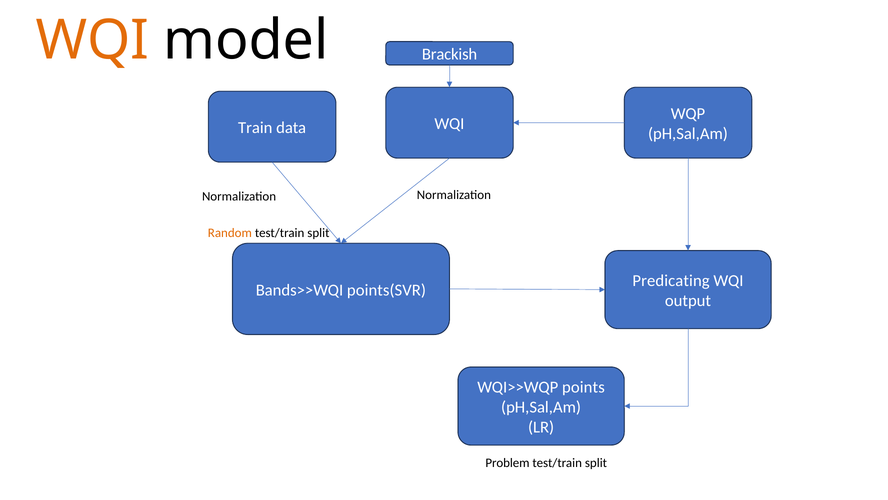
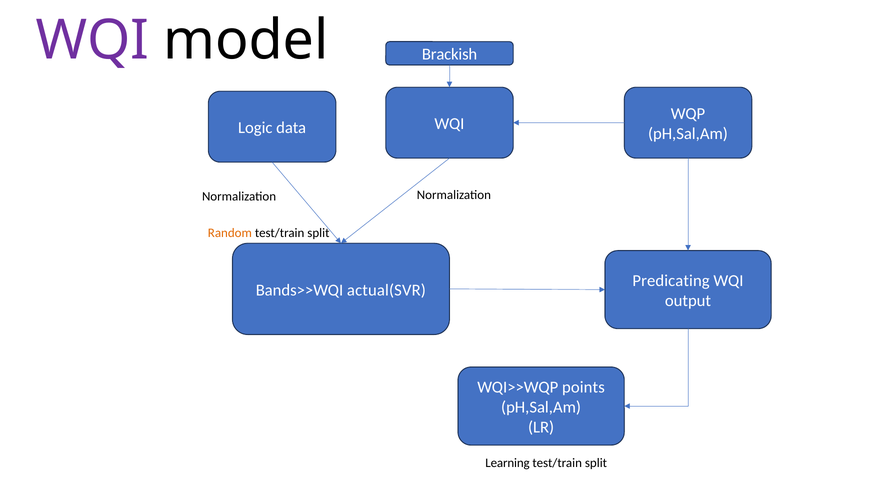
WQI colour: orange -> purple (92, 41)
Train: Train -> Logic (255, 128)
points(SVR: points(SVR -> actual(SVR (386, 290)
Problem: Problem -> Learning (508, 462)
